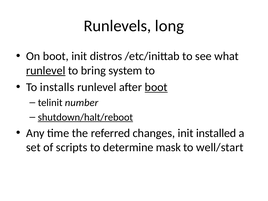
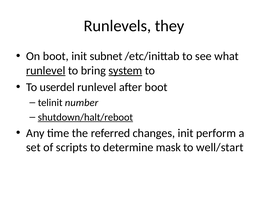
long: long -> they (170, 26)
distros: distros -> subnet (106, 56)
system underline: none -> present (125, 71)
installs: installs -> userdel (57, 87)
boot underline: present -> none (156, 87)
installed: installed -> perform (216, 133)
